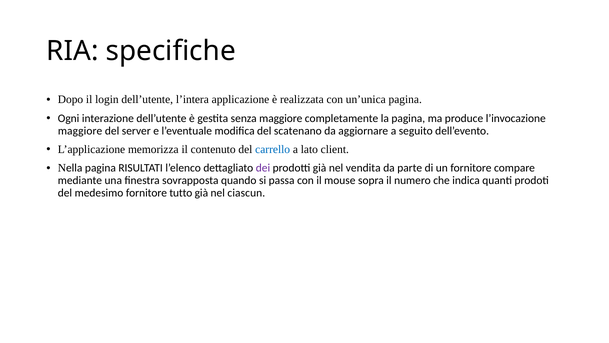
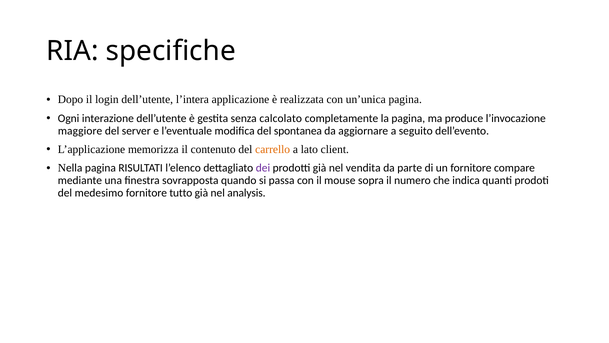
senza maggiore: maggiore -> calcolato (281, 118)
scatenano: scatenano -> spontanea (298, 131)
carrello colour: blue -> orange (273, 149)
ciascun: ciascun -> analysis (246, 193)
